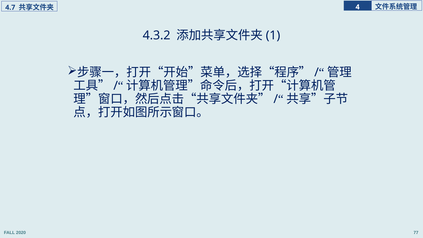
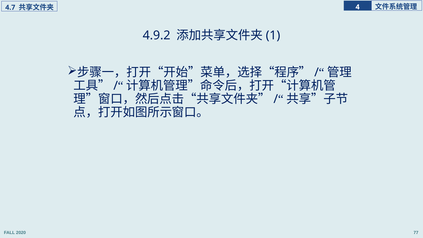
4.3.2: 4.3.2 -> 4.9.2 (157, 36)
